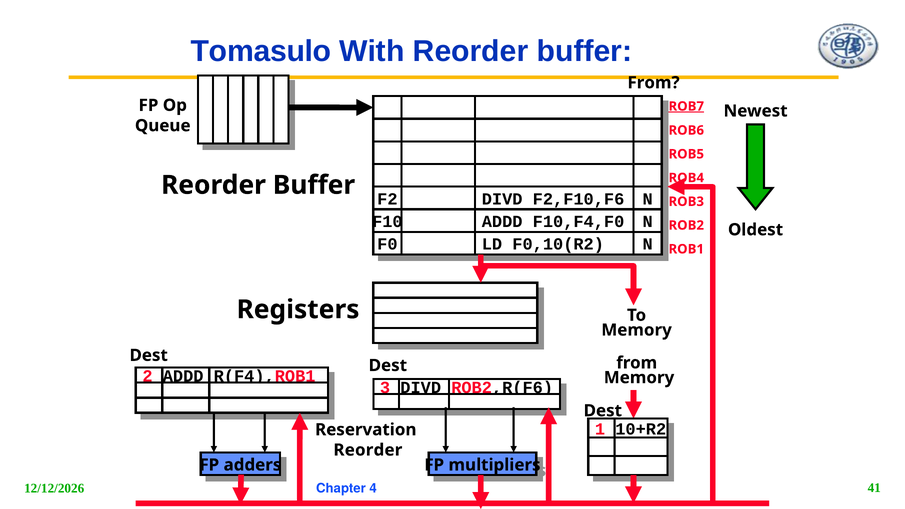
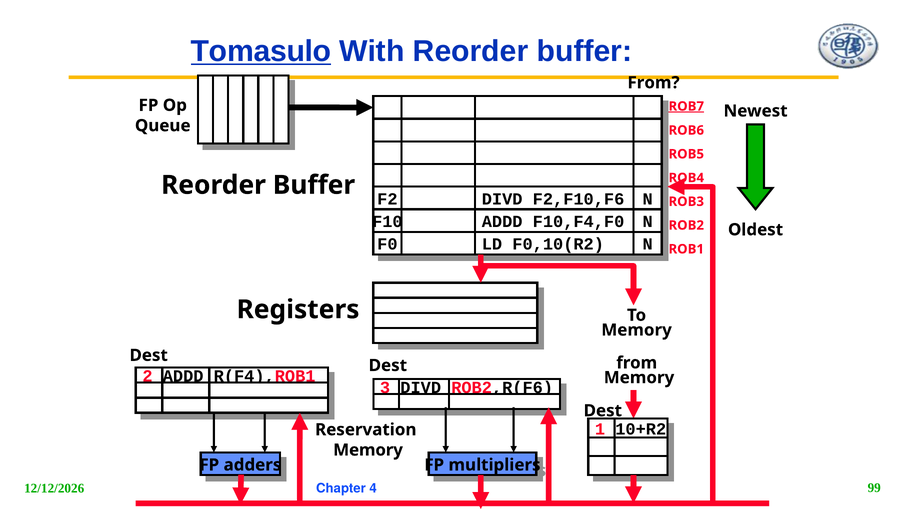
Tomasulo underline: none -> present (261, 51)
Reorder: Reorder -> Memory (368, 450)
41: 41 -> 99 (874, 488)
